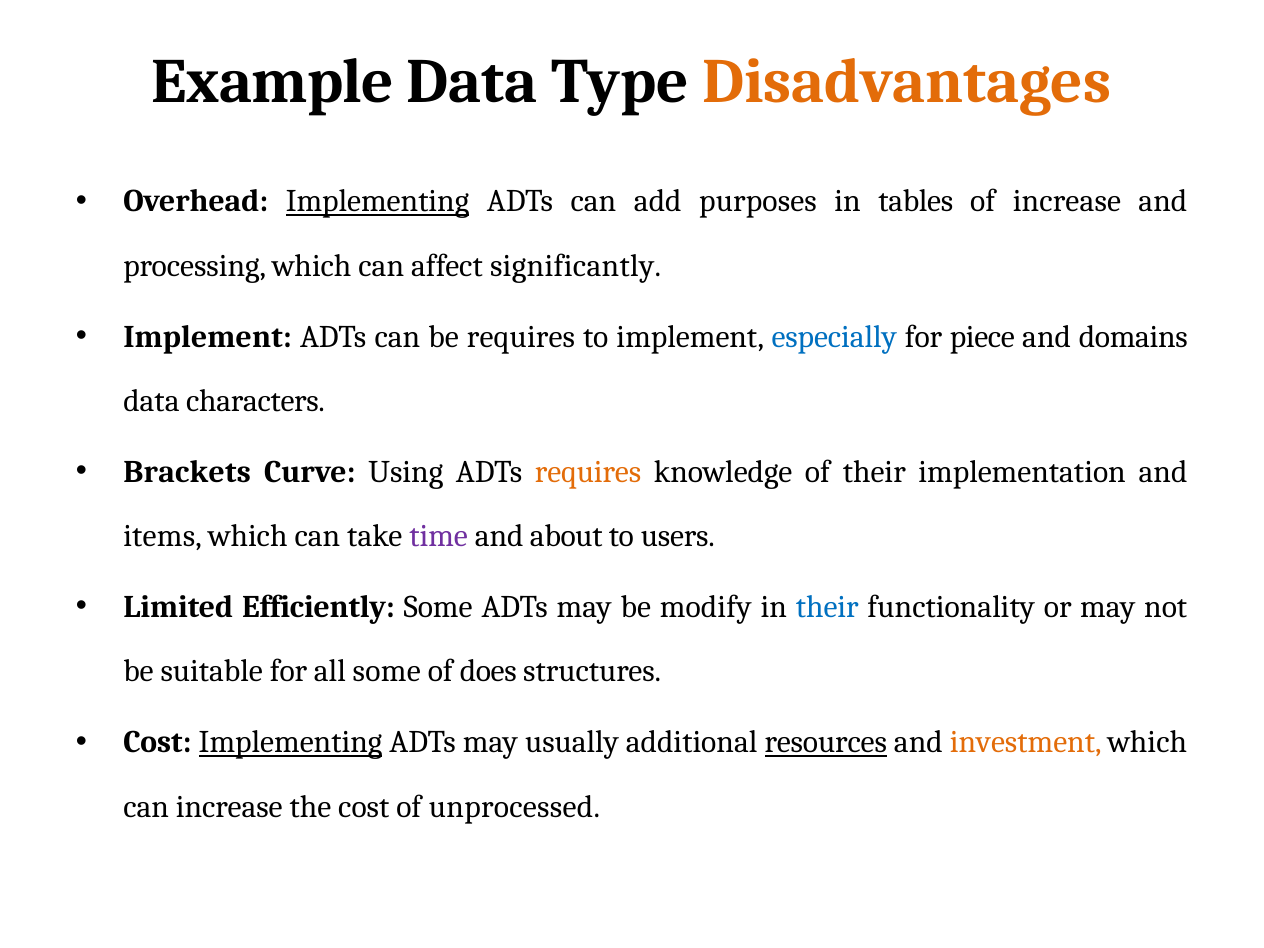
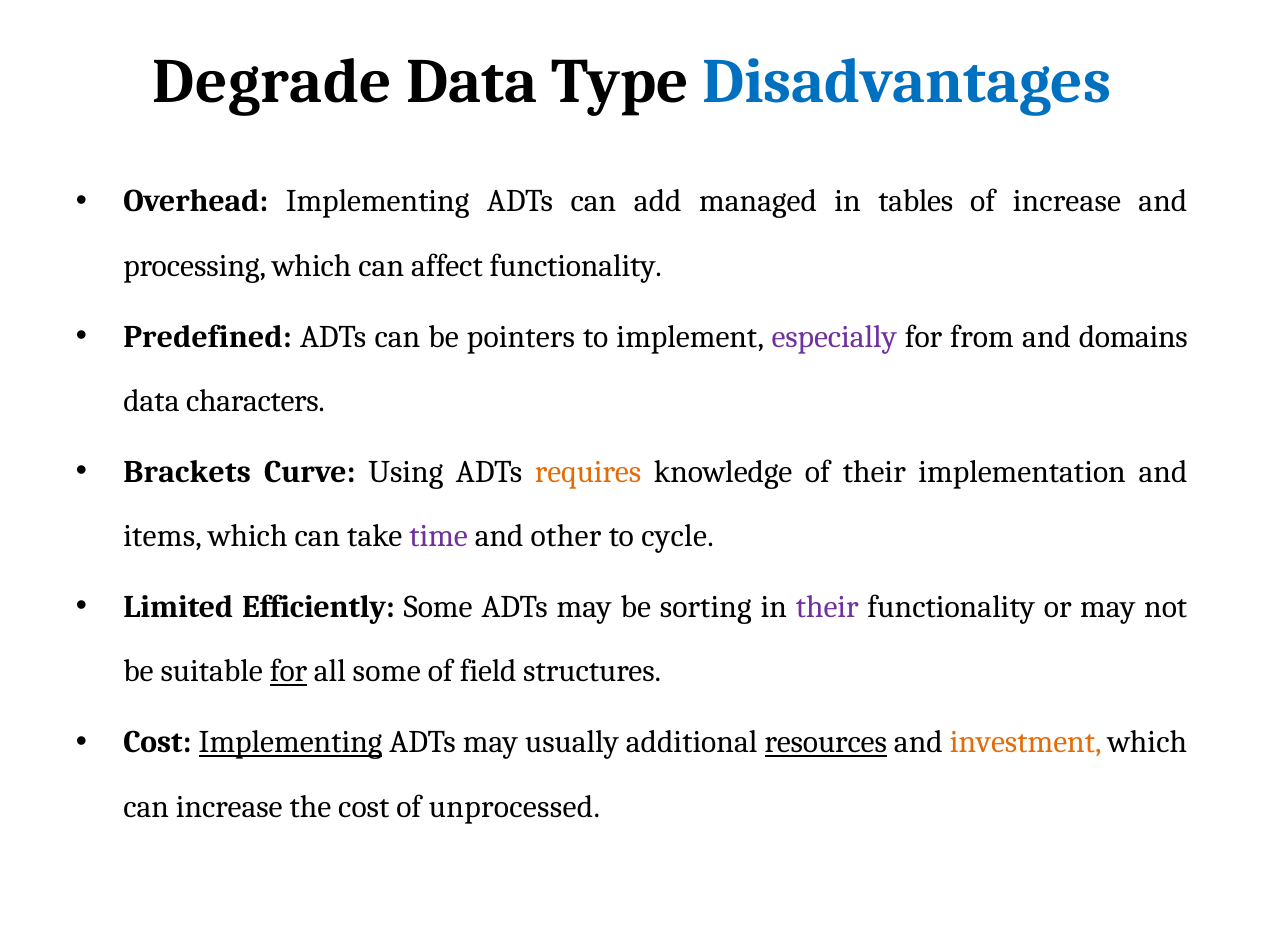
Example: Example -> Degrade (273, 81)
Disadvantages colour: orange -> blue (907, 81)
Implementing underline: present -> none (378, 201)
purposes: purposes -> managed (758, 201)
affect significantly: significantly -> functionality (576, 266)
Implement: Implement -> Predefined (207, 337)
be requires: requires -> pointers (521, 337)
especially colour: blue -> purple (834, 337)
piece: piece -> from (982, 337)
about: about -> other (566, 536)
users: users -> cycle (678, 536)
modify: modify -> sorting (706, 607)
their colour: blue -> purple (827, 607)
for underline: none -> present (288, 672)
does: does -> field (488, 672)
